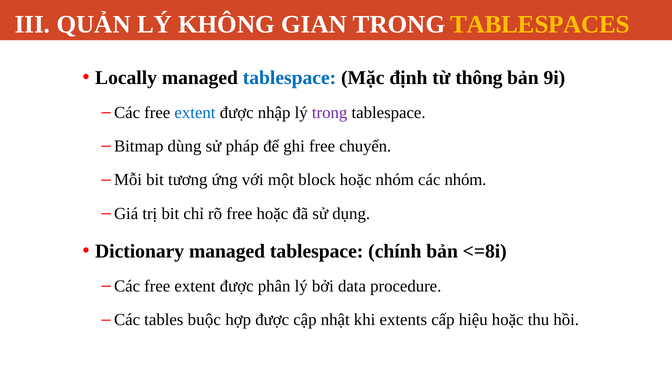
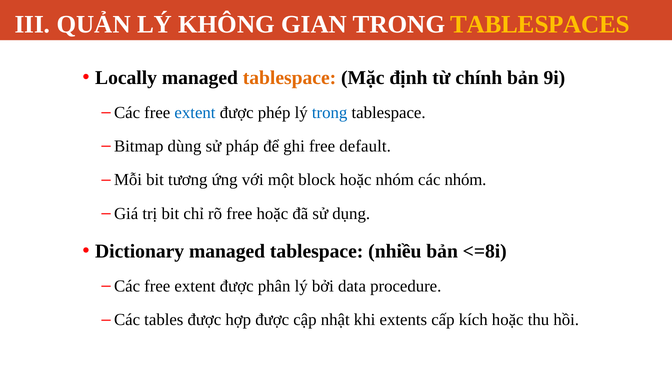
tablespace colour: blue -> orange (290, 78)
thông: thông -> chính (479, 78)
nhập: nhập -> phép (274, 113)
trong colour: purple -> blue (330, 113)
chuyển: chuyển -> default (365, 146)
chính: chính -> nhiều (395, 251)
tables buộc: buộc -> được (204, 320)
hiệu: hiệu -> kích (473, 320)
